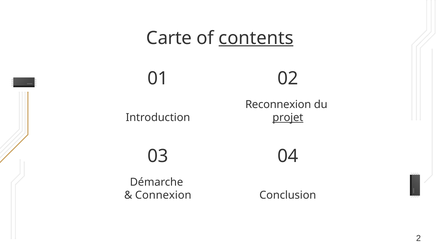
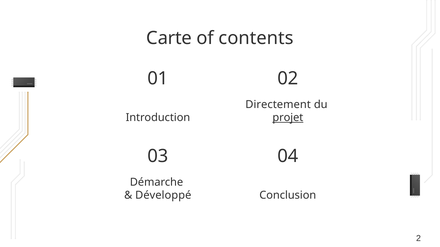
contents underline: present -> none (256, 38)
Reconnexion: Reconnexion -> Directement (278, 105)
Connexion: Connexion -> Développé (163, 196)
